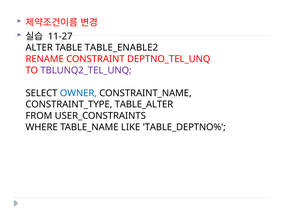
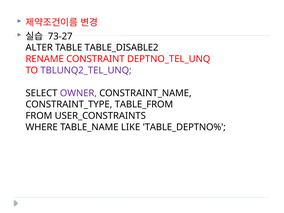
11-27: 11-27 -> 73-27 (60, 36)
TABLE_ENABLE2: TABLE_ENABLE2 -> TABLE_DISABLE2 (121, 48)
OWNER colour: blue -> purple (78, 93)
TABLE_ALTER: TABLE_ALTER -> TABLE_FROM (144, 104)
